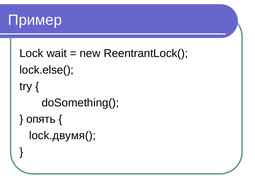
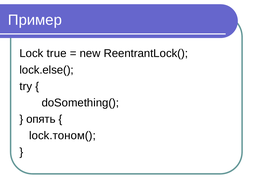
wait: wait -> true (57, 54)
lock.двумя(: lock.двумя( -> lock.тоном( (62, 136)
